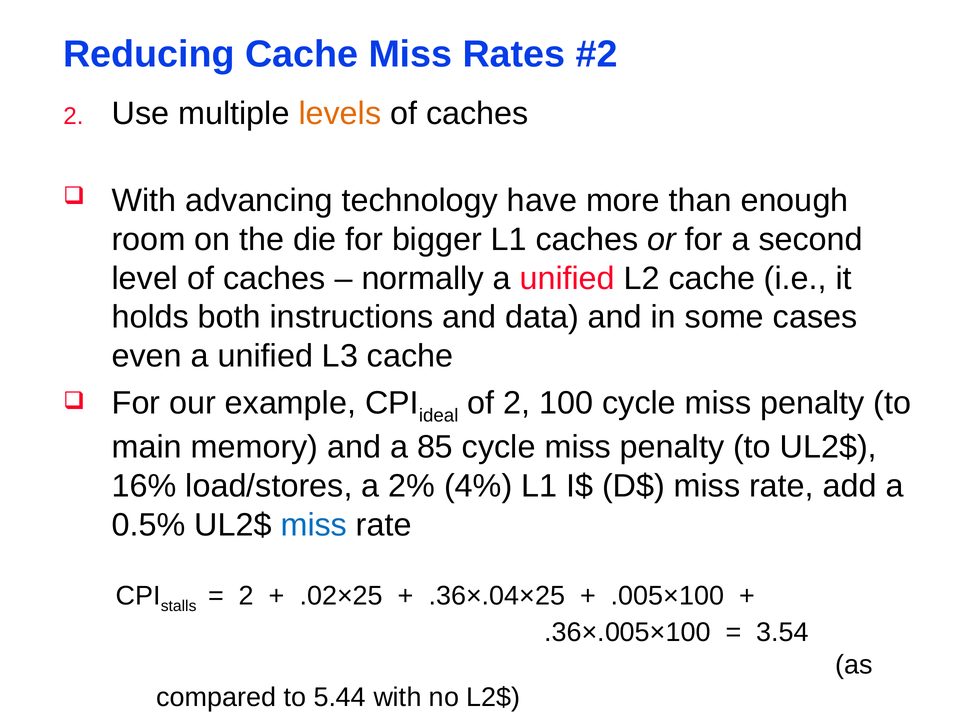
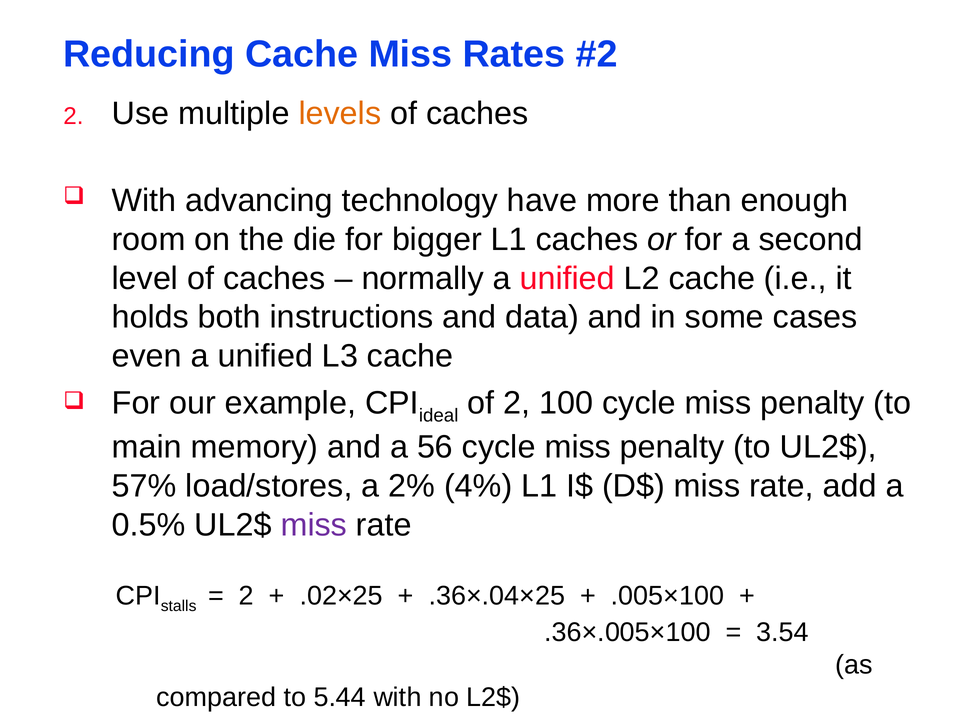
85: 85 -> 56 (435, 447)
16%: 16% -> 57% (144, 486)
miss colour: blue -> purple (314, 524)
